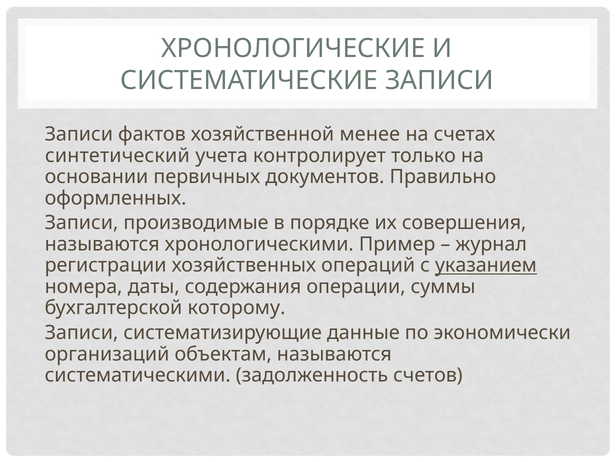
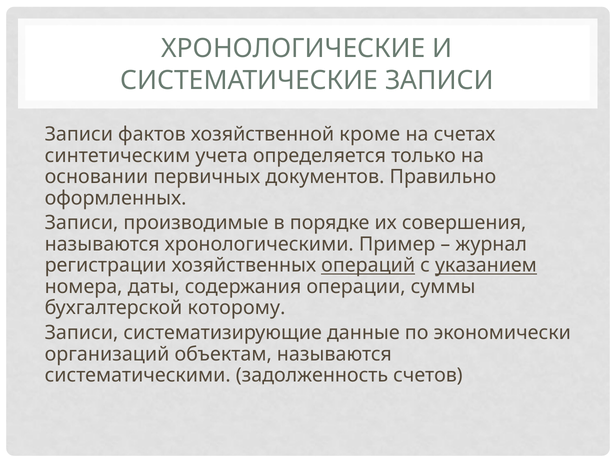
менее: менее -> кроме (370, 134)
синтетический: синтетический -> синтетическим (117, 156)
контролирует: контролирует -> определяется (319, 156)
операций underline: none -> present (368, 265)
